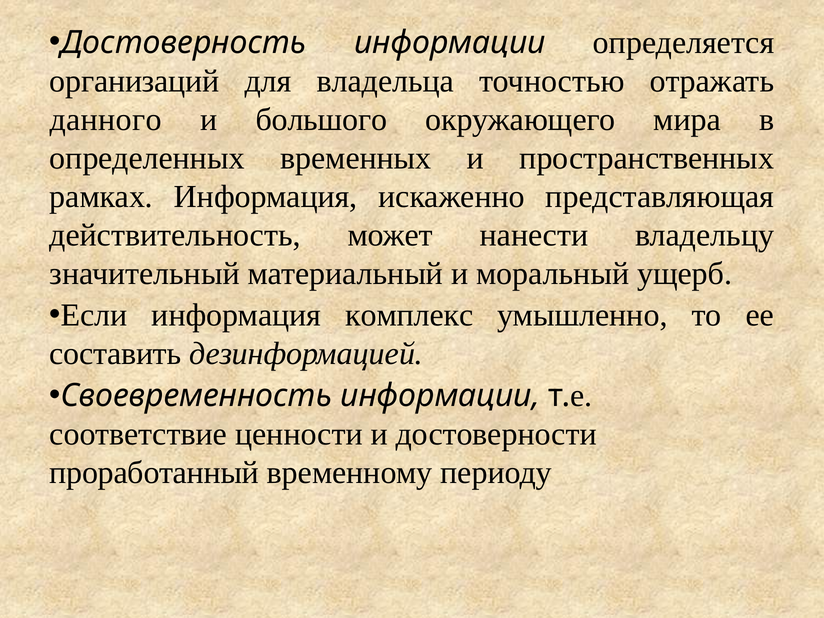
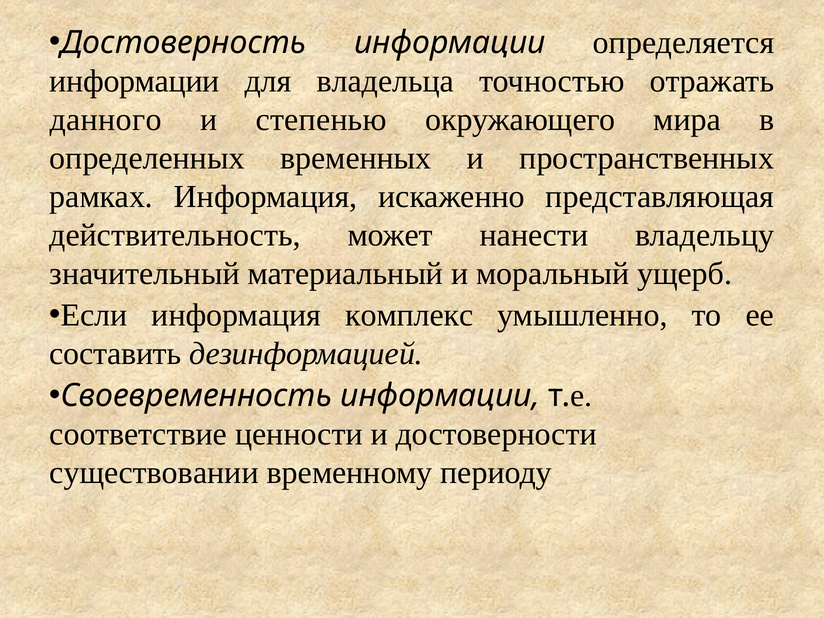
организаций: организаций -> информации (135, 81)
большого: большого -> степенью (321, 120)
проработанный: проработанный -> существовании (154, 473)
